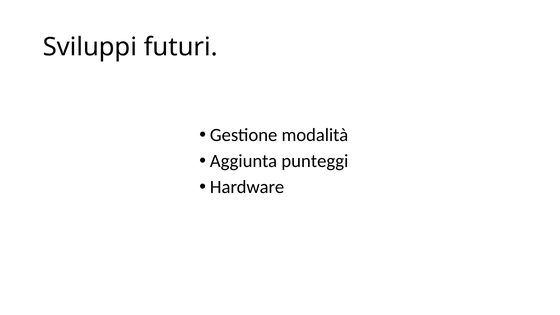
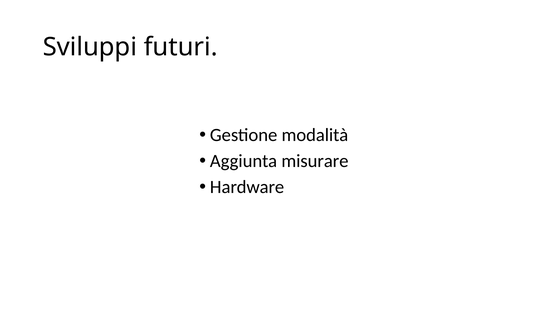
punteggi: punteggi -> misurare (315, 161)
